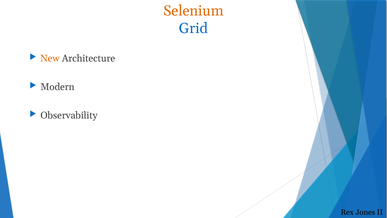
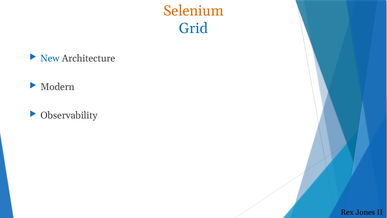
New colour: orange -> blue (50, 58)
